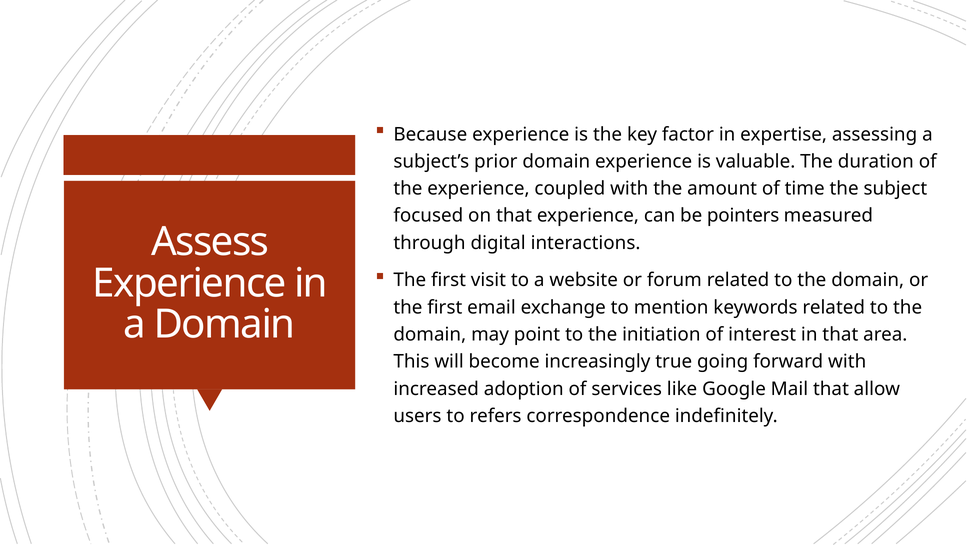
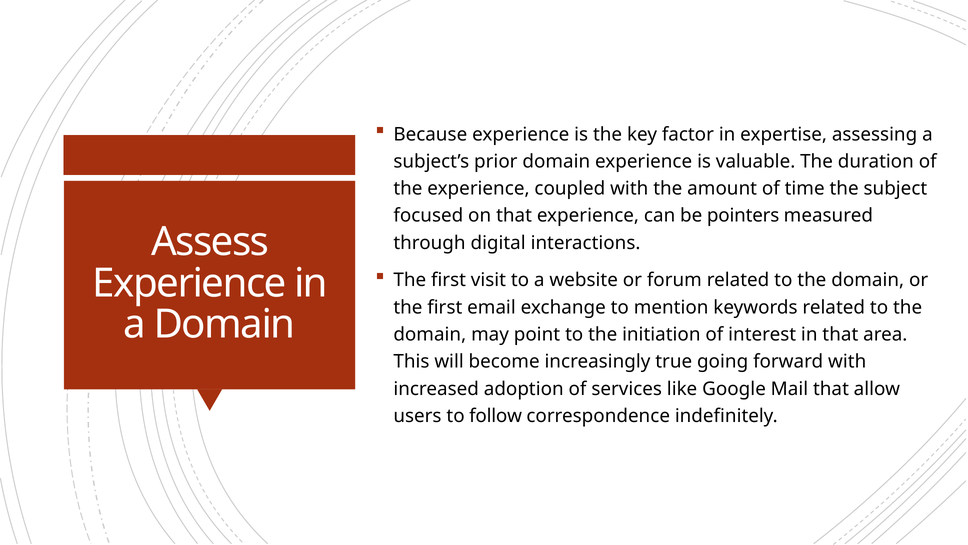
refers: refers -> follow (496, 416)
